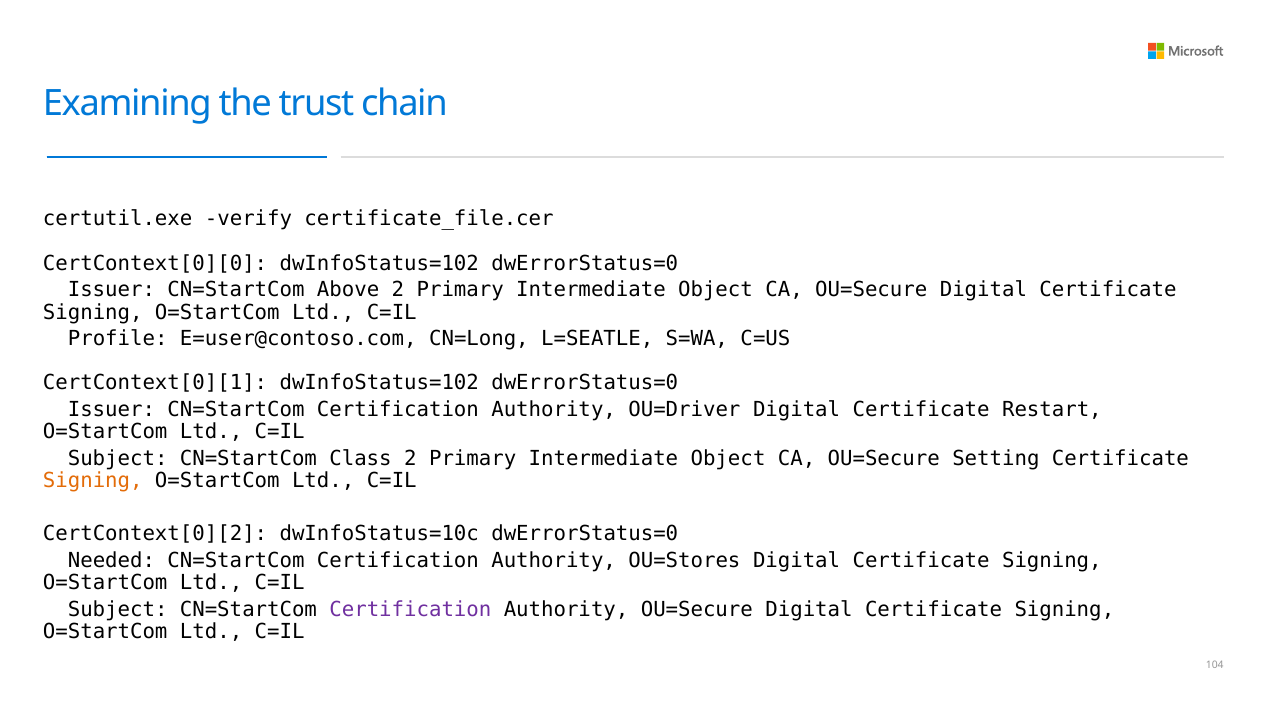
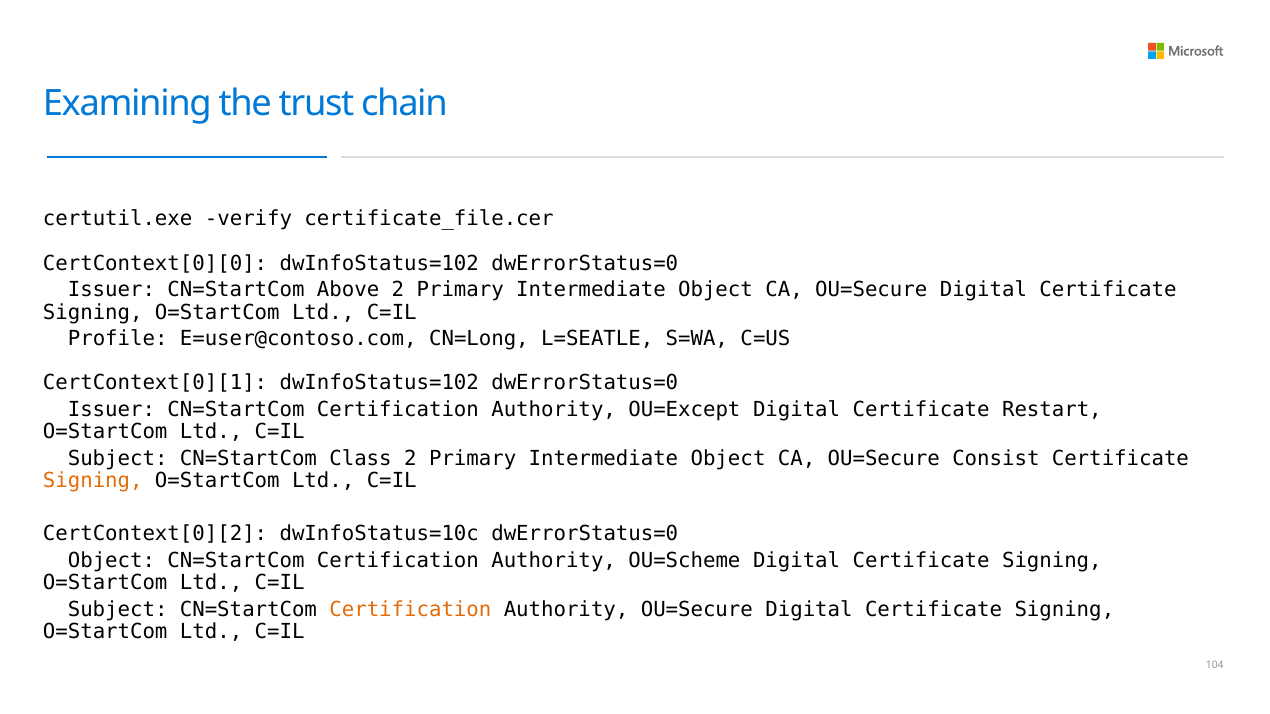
OU=Driver: OU=Driver -> OU=Except (684, 410)
Setting: Setting -> Consist (996, 459)
Needed: Needed -> Object (111, 561)
OU=Stores: OU=Stores -> OU=Scheme (684, 561)
Certification colour: purple -> orange (410, 609)
